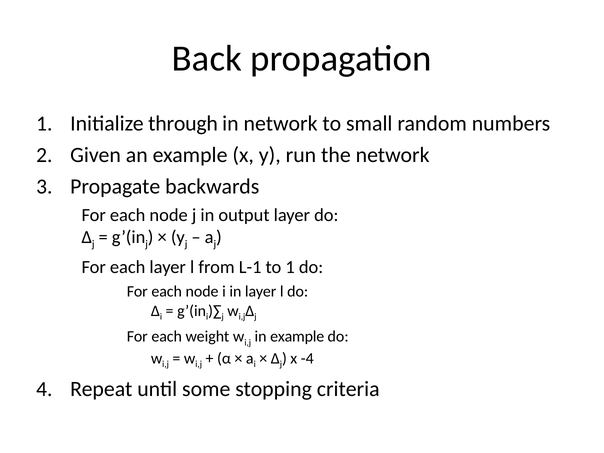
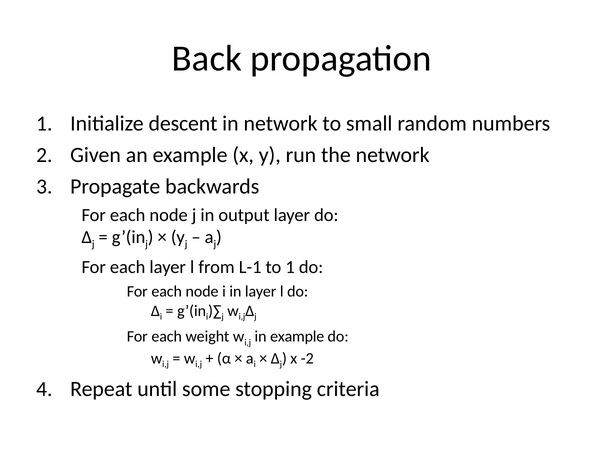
through: through -> descent (183, 123)
-4: -4 -> -2 (307, 358)
